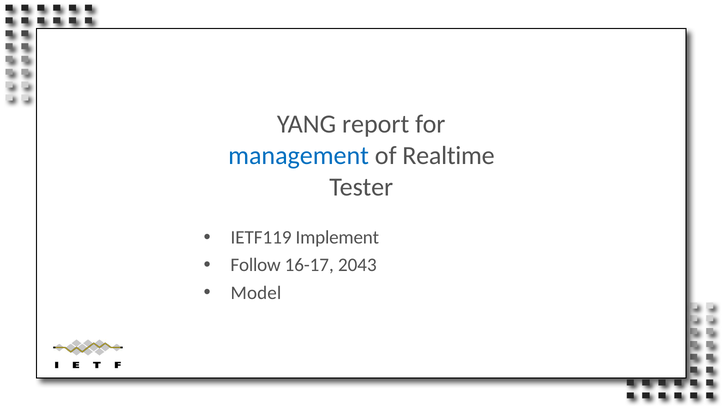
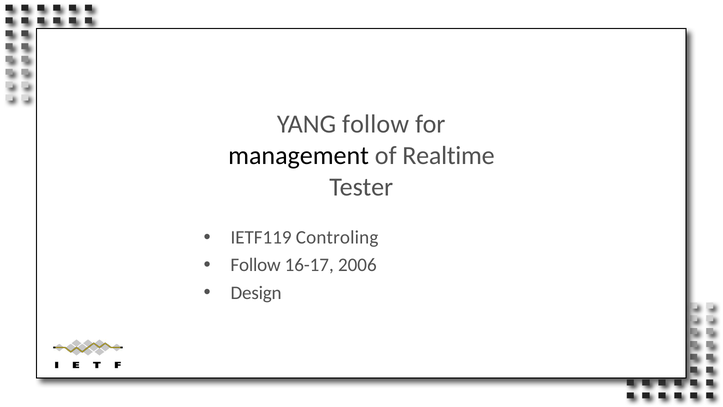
YANG report: report -> follow (376, 124)
management colour: blue -> black (299, 156)
Implement: Implement -> Controling (337, 237)
2043: 2043 -> 2006 (357, 265)
Model: Model -> Design (256, 293)
